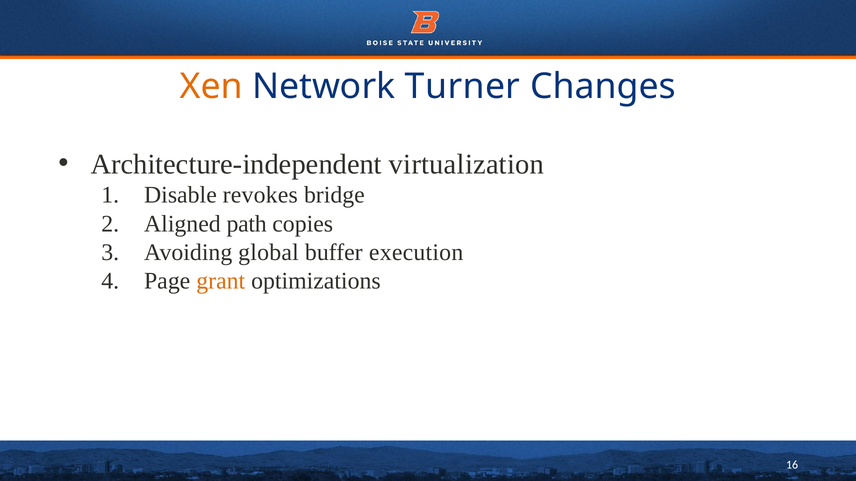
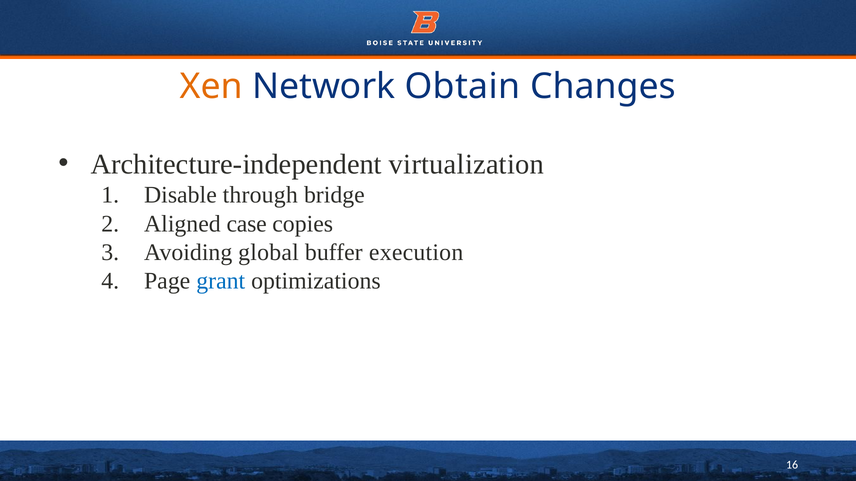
Turner: Turner -> Obtain (463, 86)
revokes: revokes -> through (260, 195)
path: path -> case (247, 224)
grant colour: orange -> blue (221, 281)
